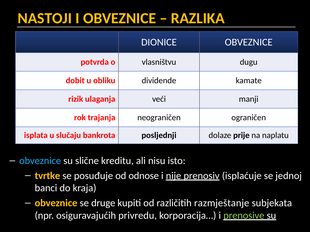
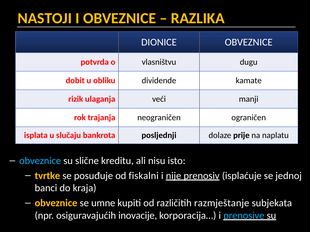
odnose: odnose -> fiskalni (144, 176)
druge: druge -> umne (103, 203)
privredu: privredu -> inovacije (138, 216)
prenosive colour: light green -> light blue (244, 216)
